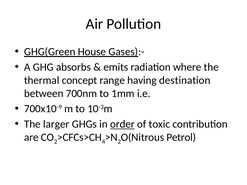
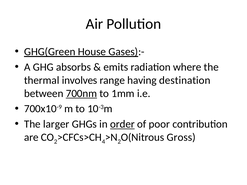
concept: concept -> involves (80, 80)
700nm underline: none -> present (81, 94)
toxic: toxic -> poor (159, 124)
Petrol: Petrol -> Gross (181, 137)
